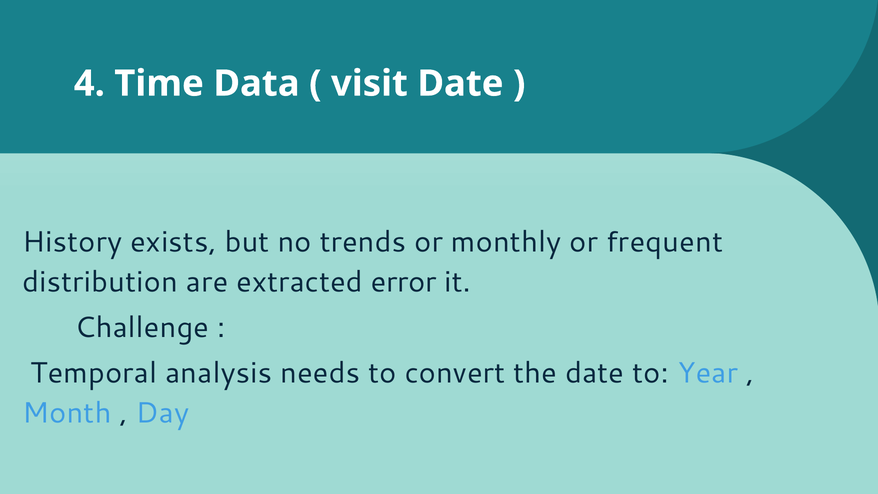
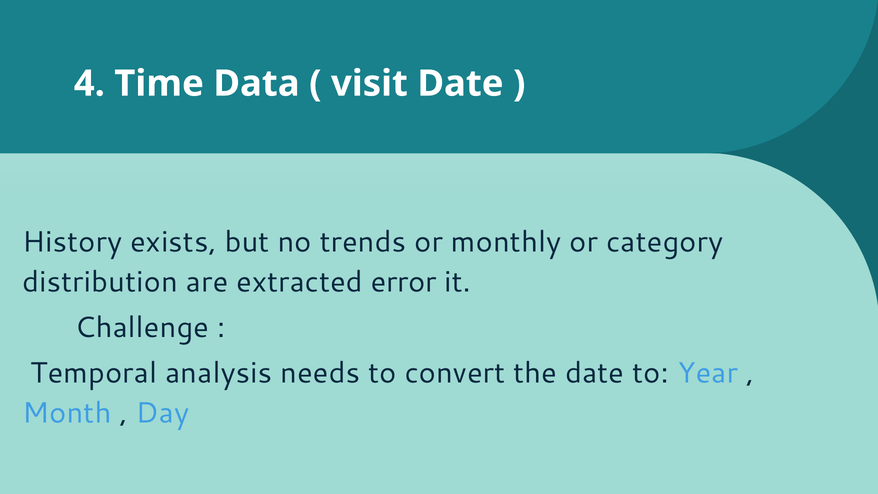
frequent: frequent -> category (665, 242)
